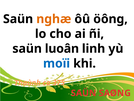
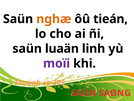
öông: öông -> tieán (111, 19)
luoân: luoân -> luaän (62, 48)
moïi colour: blue -> purple (57, 63)
